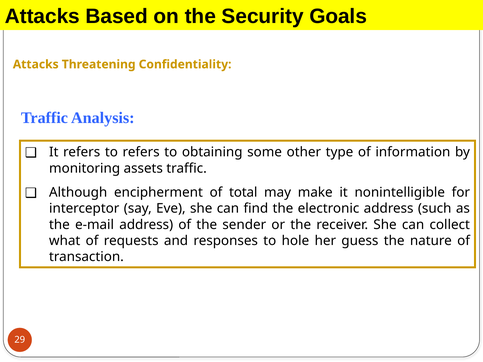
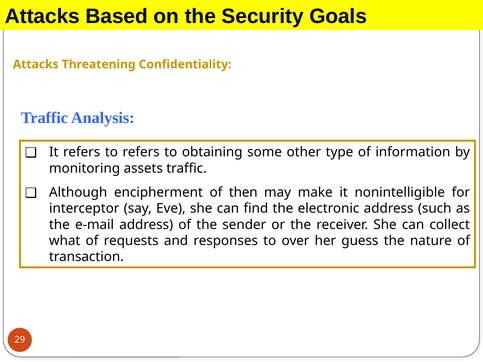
total: total -> then (243, 193)
hole: hole -> over (295, 241)
